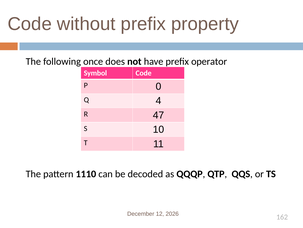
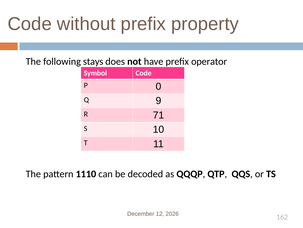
once: once -> stays (93, 61)
4: 4 -> 9 (158, 101)
47: 47 -> 71 (158, 115)
